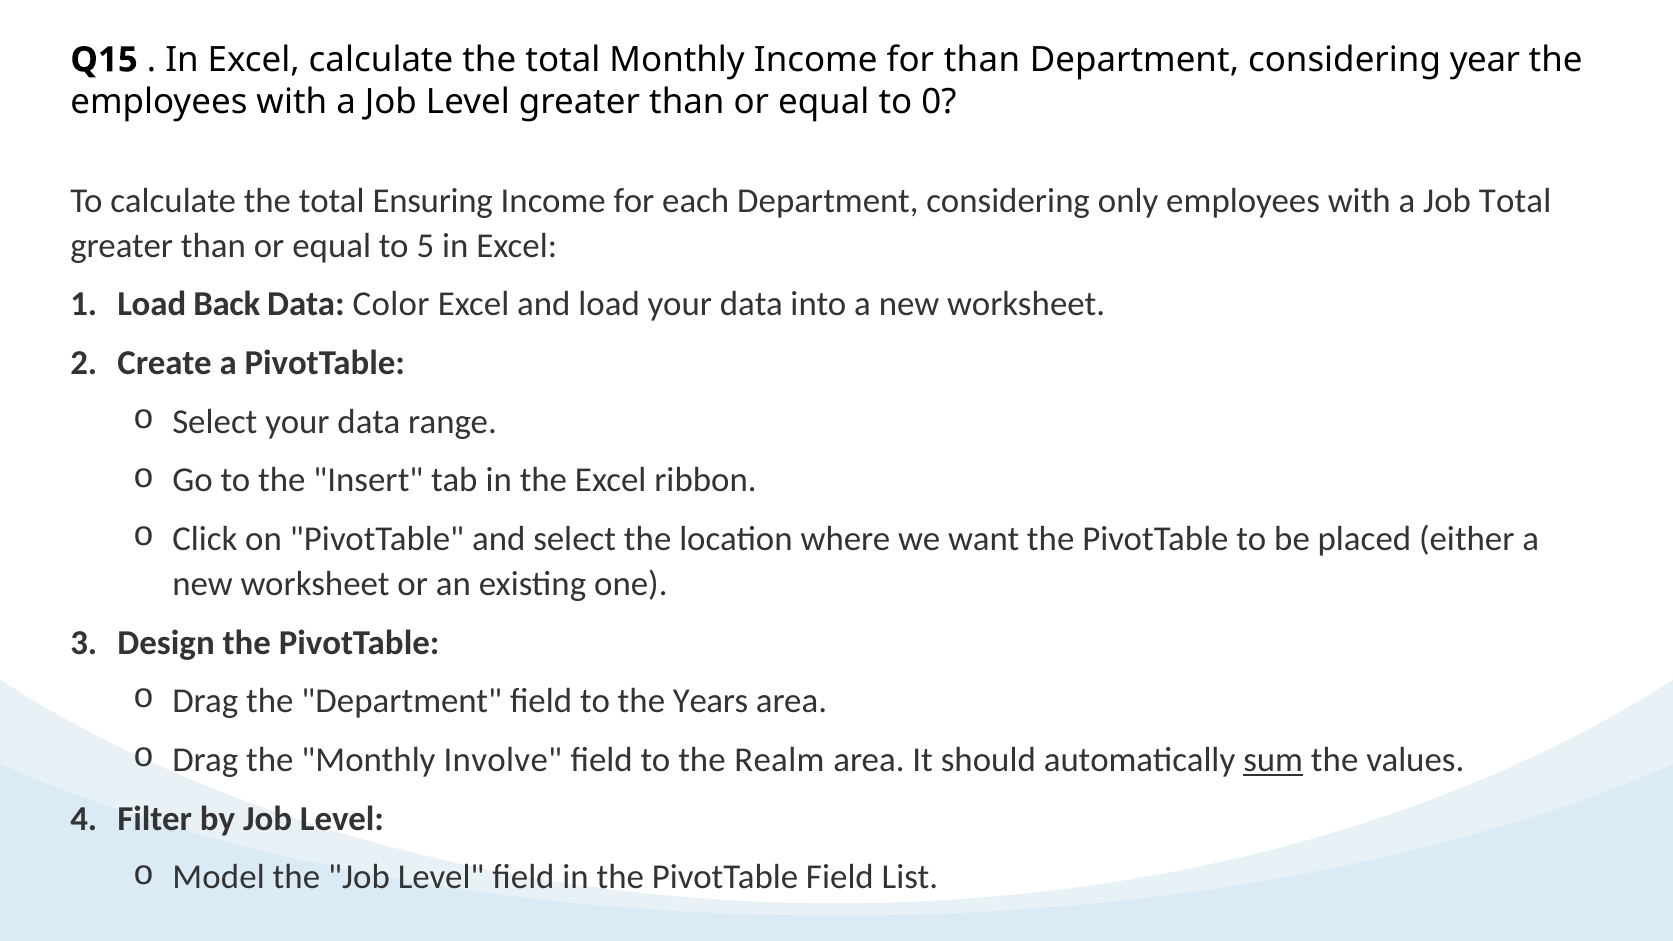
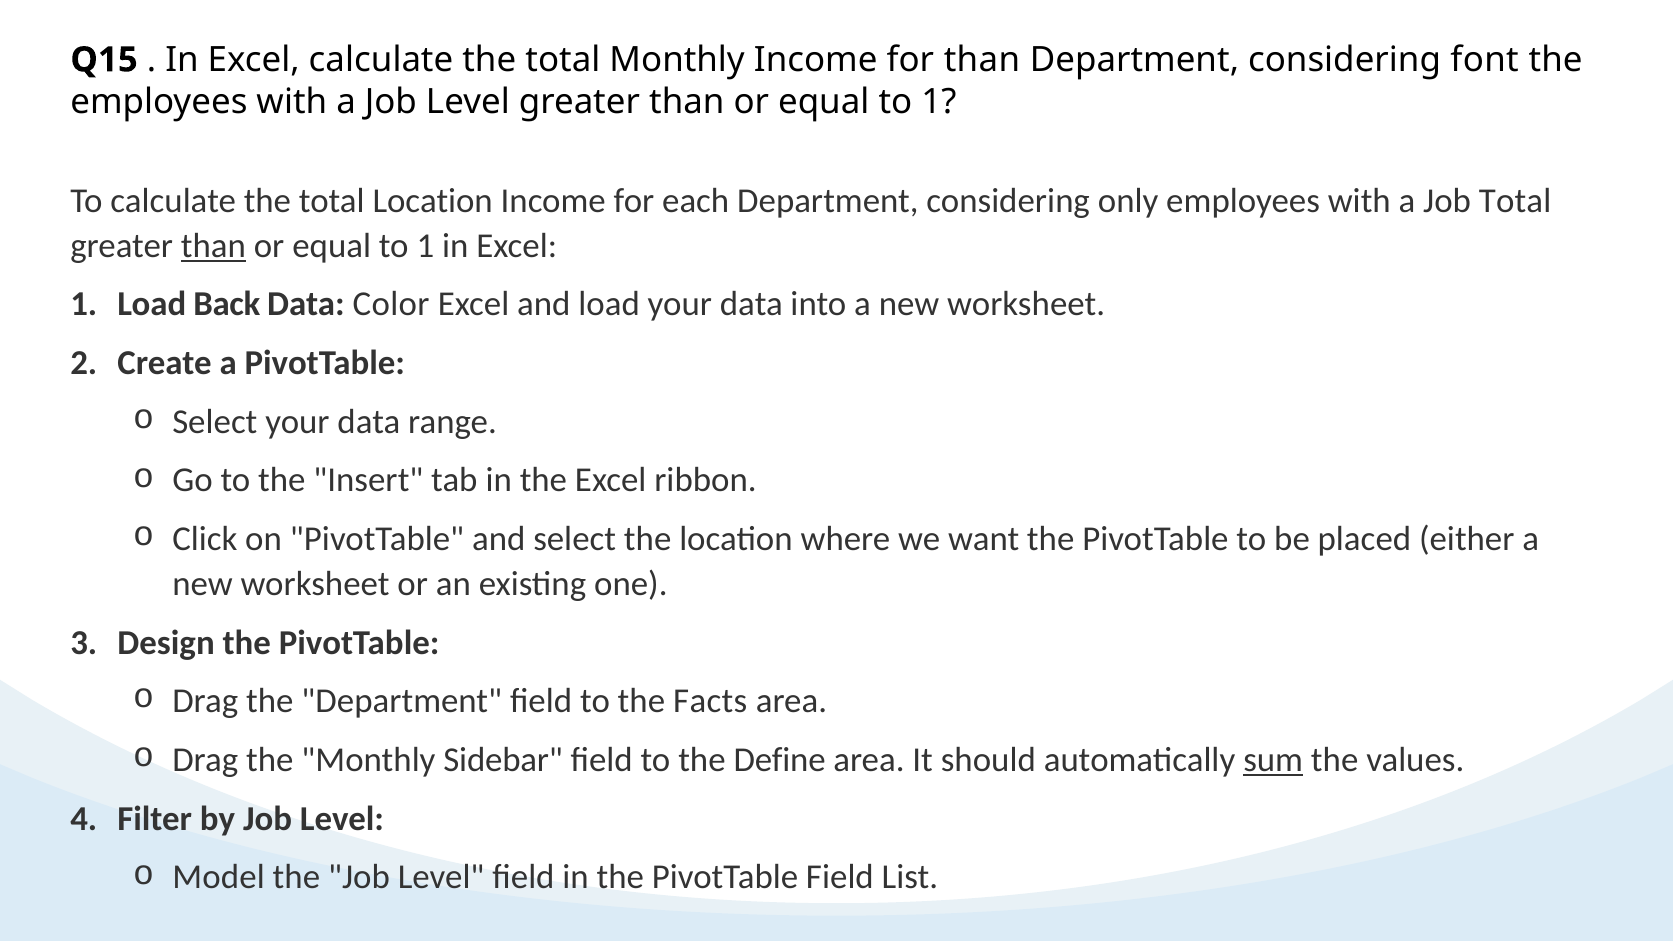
year: year -> font (1485, 60)
0: 0 -> 1 (939, 102)
total Ensuring: Ensuring -> Location (433, 201)
than underline: none -> present (213, 246)
5: 5 -> 1 (425, 246)
Years: Years -> Facts (710, 701)
Involve: Involve -> Sidebar (503, 760)
Realm: Realm -> Define (780, 760)
